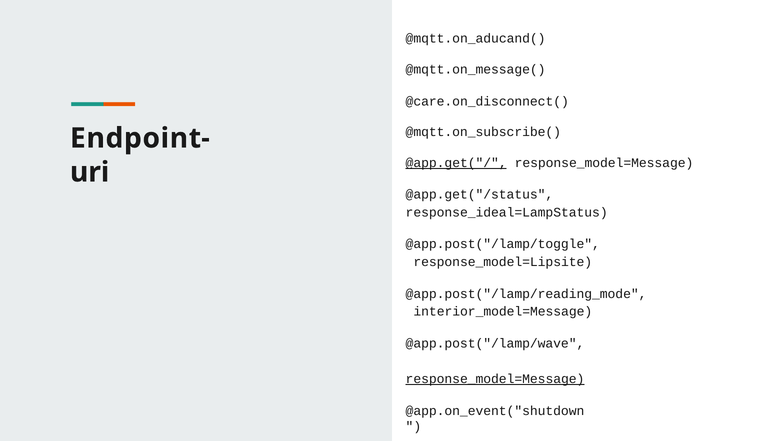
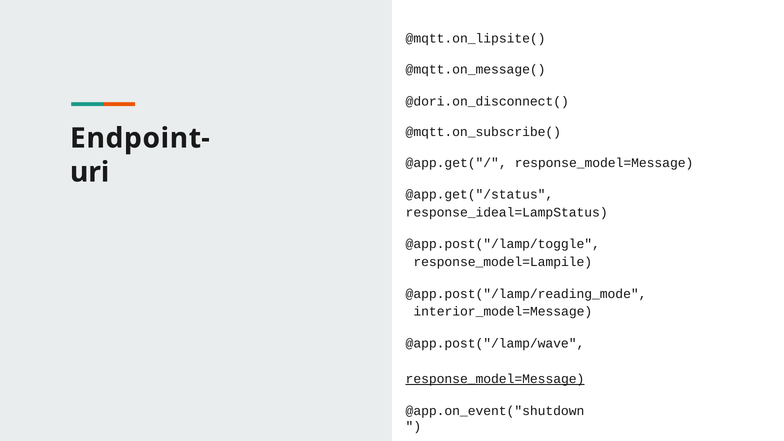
@mqtt.on_aducand(: @mqtt.on_aducand( -> @mqtt.on_lipsite( (476, 38)
@care.on_disconnect(: @care.on_disconnect( -> @dori.on_disconnect( (487, 101)
@app.get("/ underline: present -> none (456, 163)
response_model=Lipsite: response_model=Lipsite -> response_model=Lampile (503, 262)
